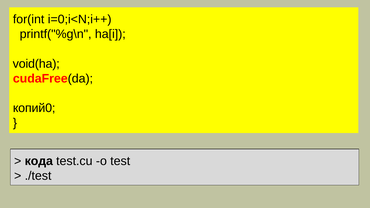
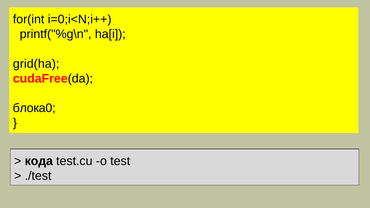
void(ha: void(ha -> grid(ha (36, 64)
копий0: копий0 -> блока0 (34, 108)
